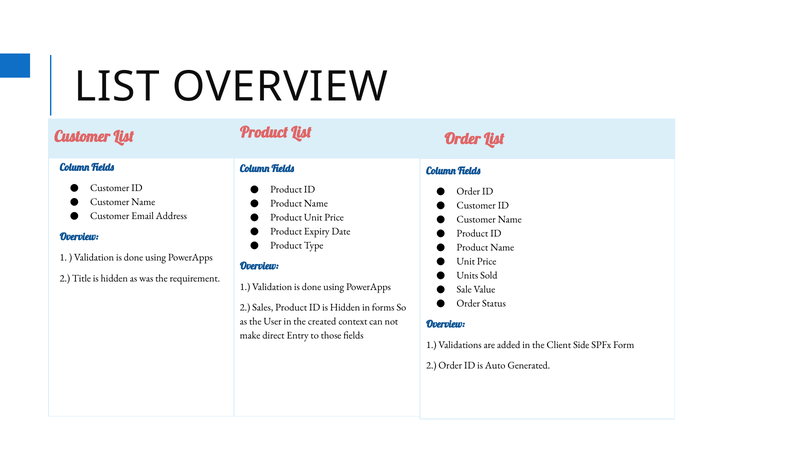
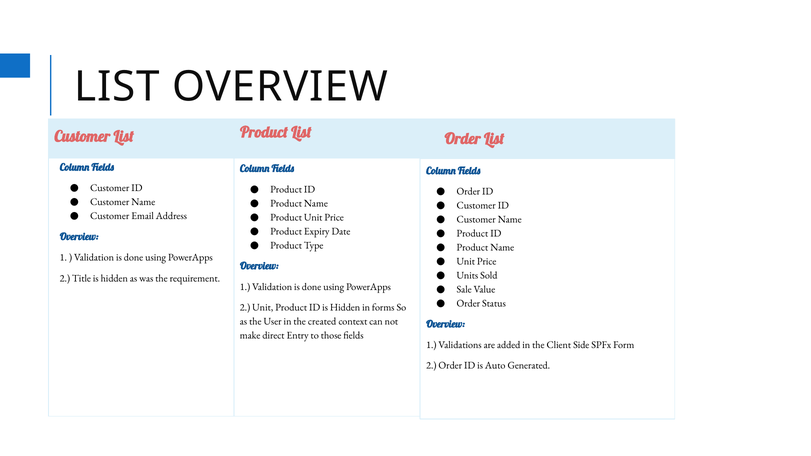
2 Sales: Sales -> Unit (263, 308)
